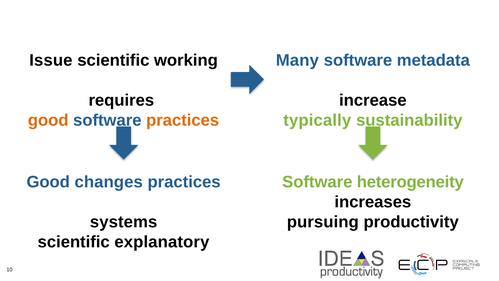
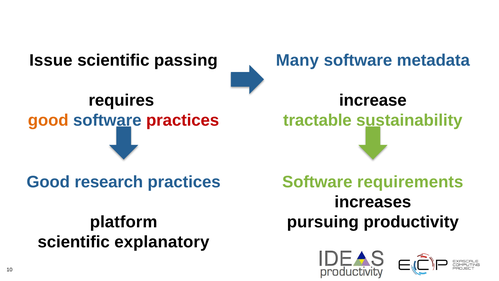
working: working -> passing (186, 60)
practices colour: orange -> red (183, 120)
typically: typically -> tractable (317, 120)
changes: changes -> research (109, 182)
heterogeneity: heterogeneity -> requirements (410, 182)
systems: systems -> platform (124, 222)
